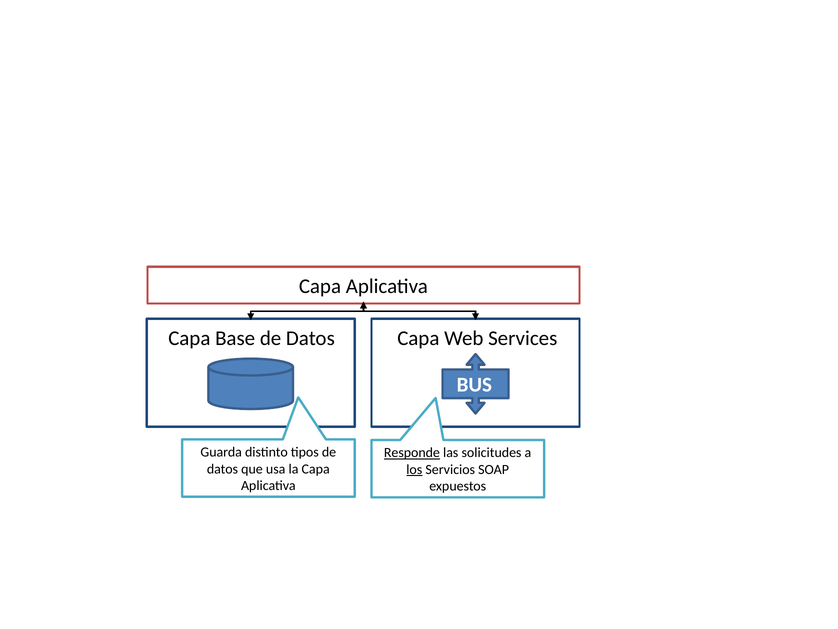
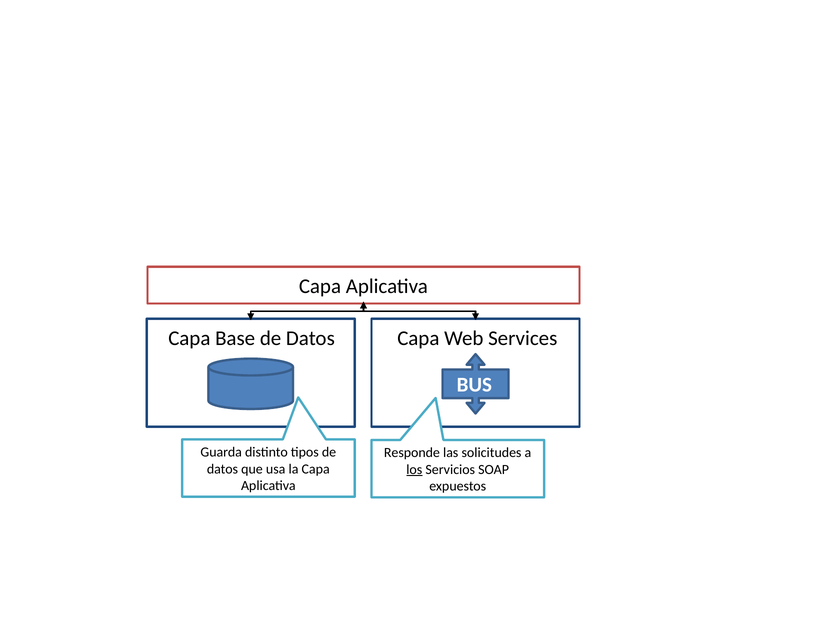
Responde underline: present -> none (412, 452)
